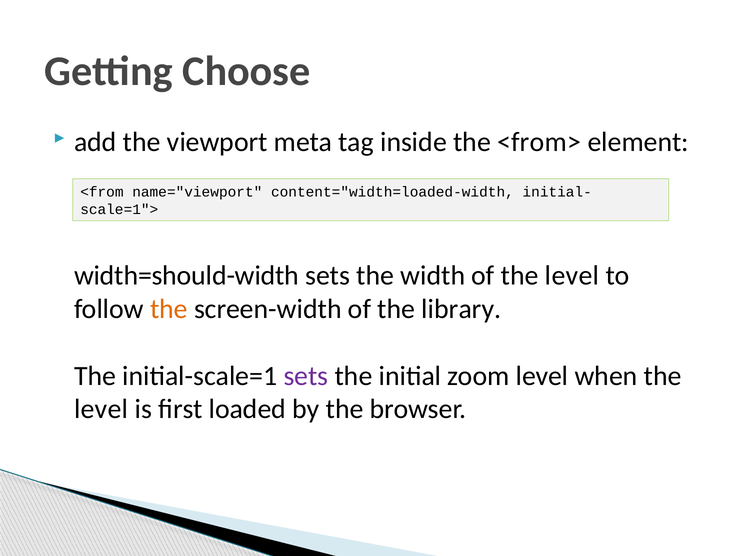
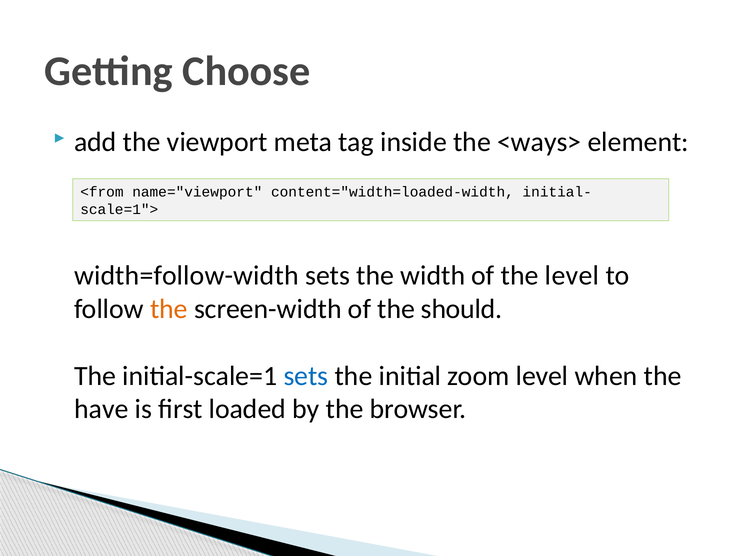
<from>: <from> -> <ways> (539, 142)
width=should-width: width=should-width -> width=follow-width (186, 276)
library: library -> should (462, 309)
sets colour: purple -> blue (306, 376)
level: level -> have (101, 410)
